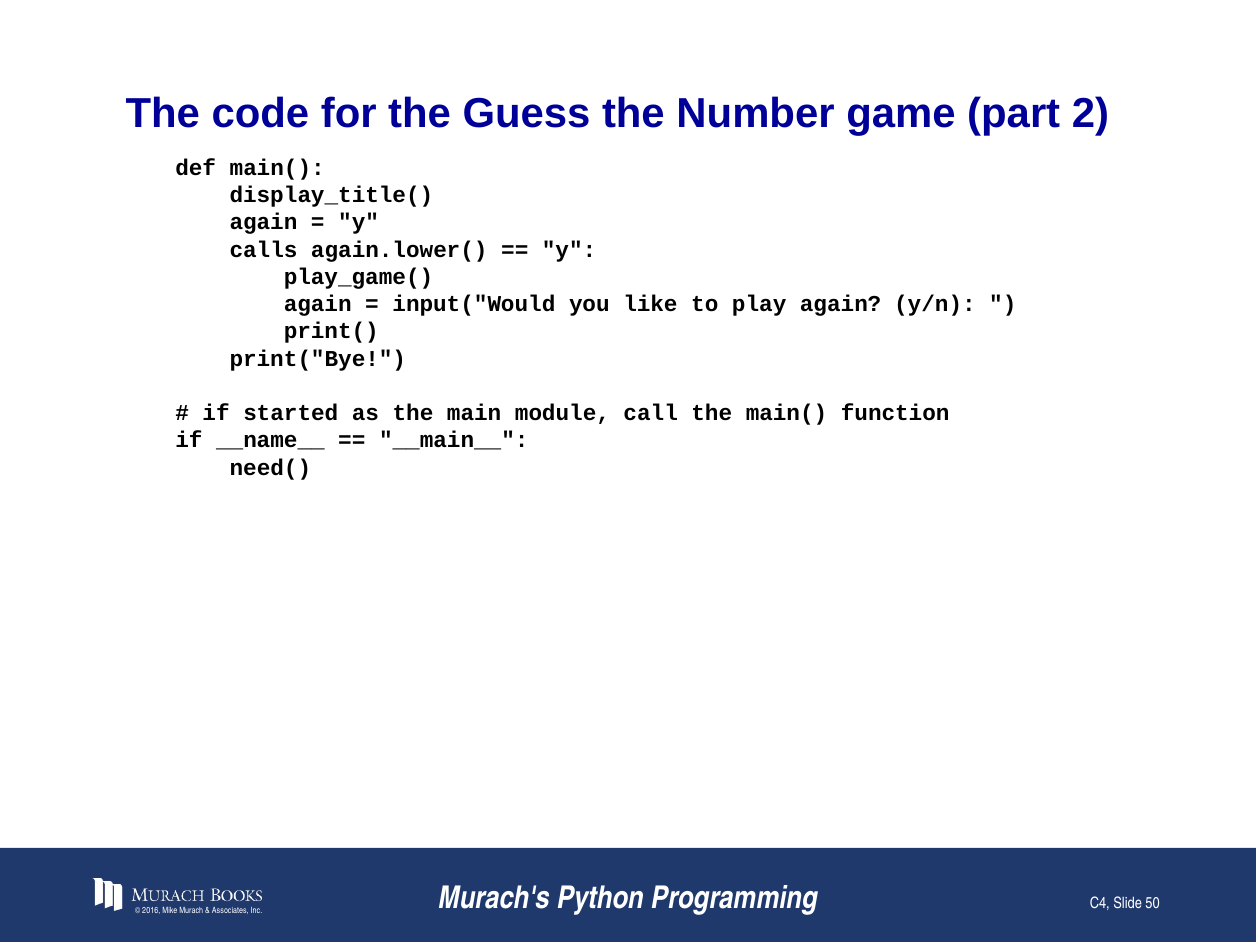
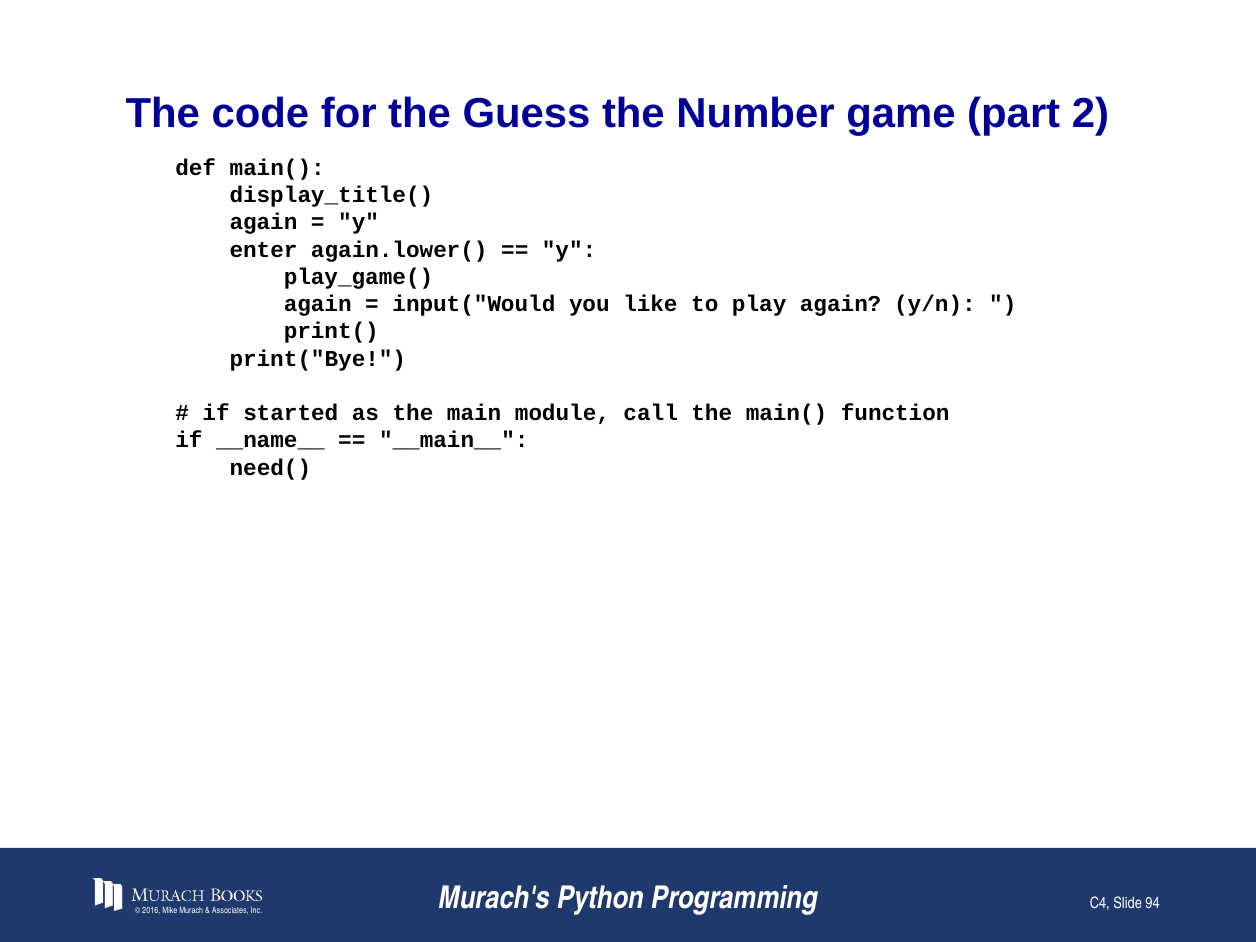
calls: calls -> enter (264, 250)
50: 50 -> 94 (1153, 904)
